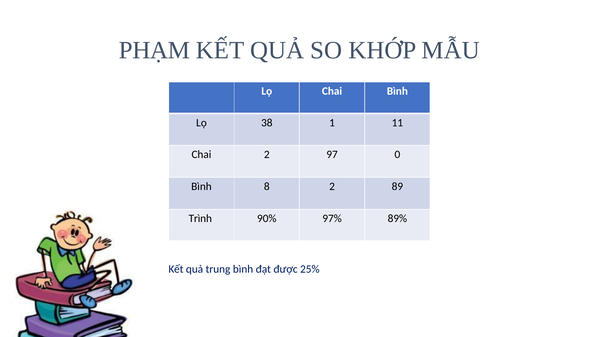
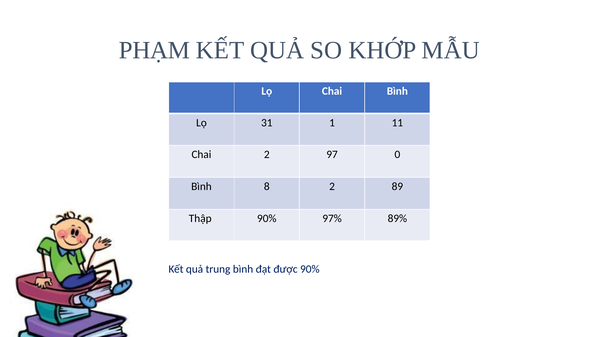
38: 38 -> 31 (267, 123)
Trình: Trình -> Thập (200, 218)
được 25%: 25% -> 90% (310, 269)
